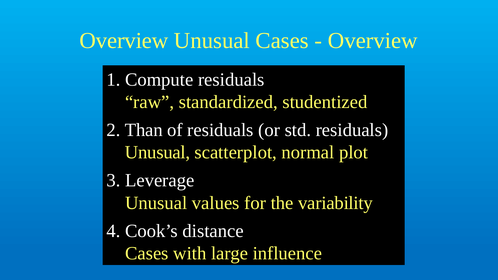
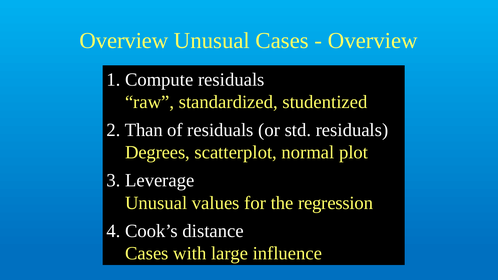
Unusual: Unusual -> Degrees (157, 153)
variability: variability -> regression (336, 203)
